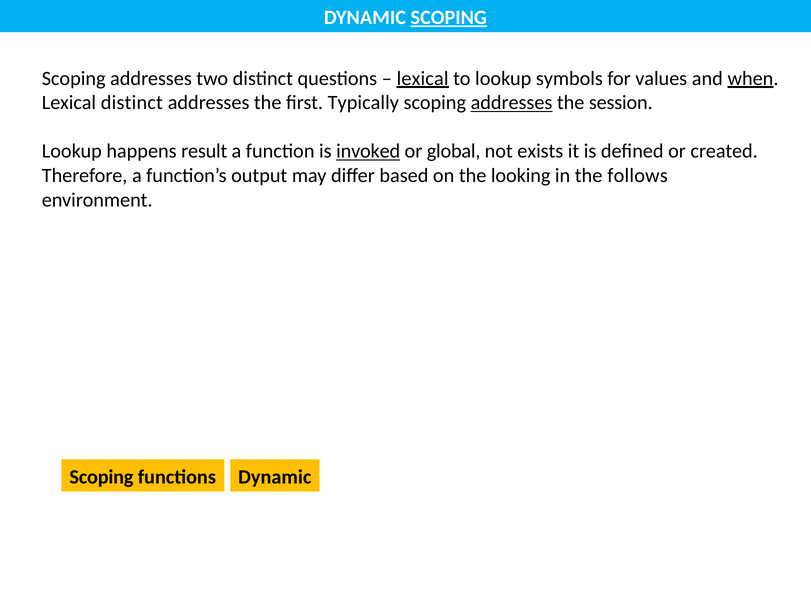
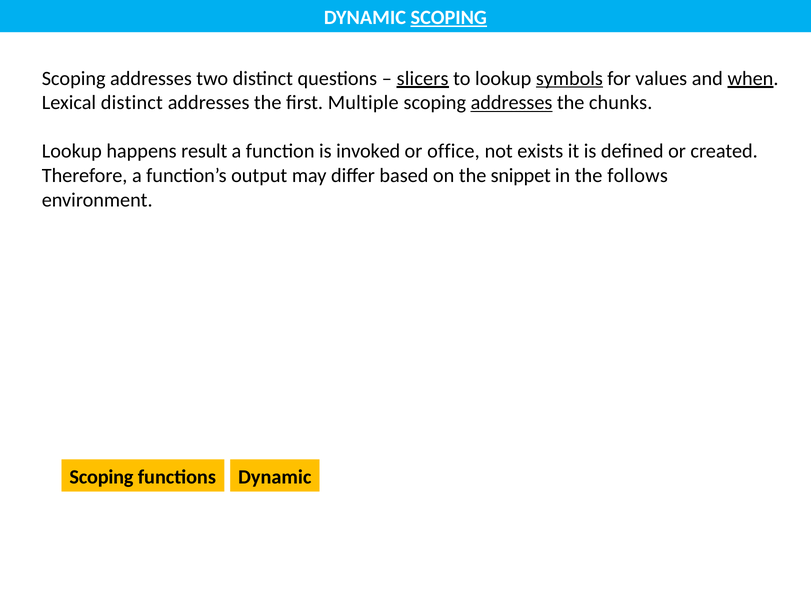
lexical: lexical -> slicers (423, 78)
symbols underline: none -> present (569, 78)
Typically: Typically -> Multiple (363, 103)
session: session -> chunks (621, 103)
invoked underline: present -> none (368, 151)
global: global -> office (453, 151)
looking: looking -> snippet (521, 176)
